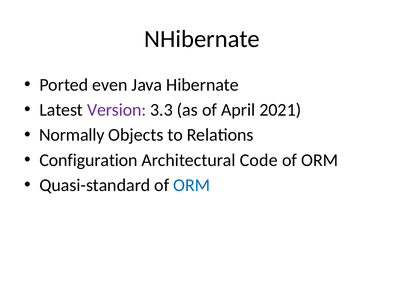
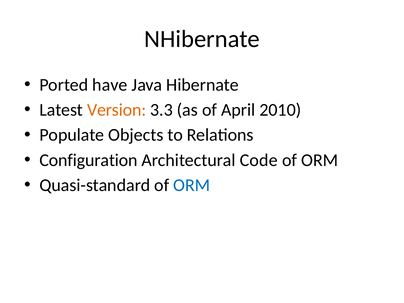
even: even -> have (110, 85)
Version colour: purple -> orange (117, 110)
2021: 2021 -> 2010 (280, 110)
Normally: Normally -> Populate (72, 135)
